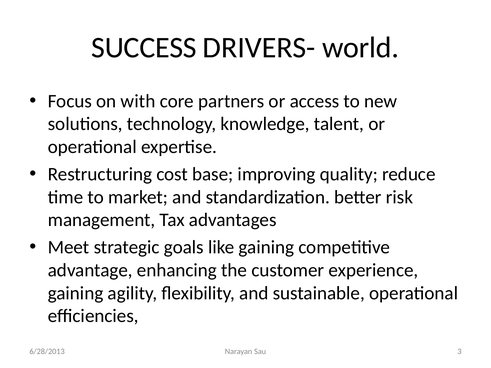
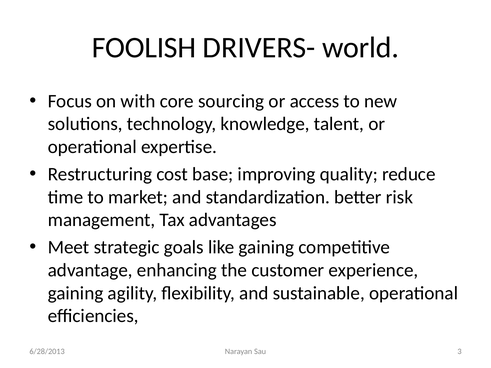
SUCCESS: SUCCESS -> FOOLISH (144, 48)
partners: partners -> sourcing (231, 101)
